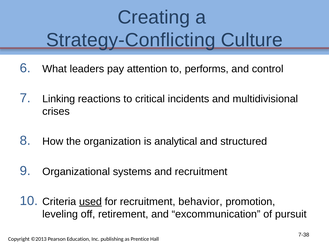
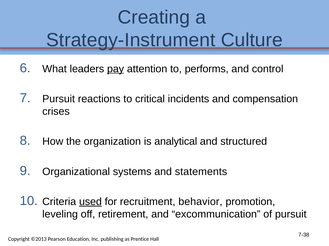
Strategy-Conflicting: Strategy-Conflicting -> Strategy-Instrument (131, 40)
pay underline: none -> present (116, 69)
Linking: Linking -> Pursuit (59, 99)
multidivisional: multidivisional -> compensation (265, 99)
and recruitment: recruitment -> statements (201, 172)
